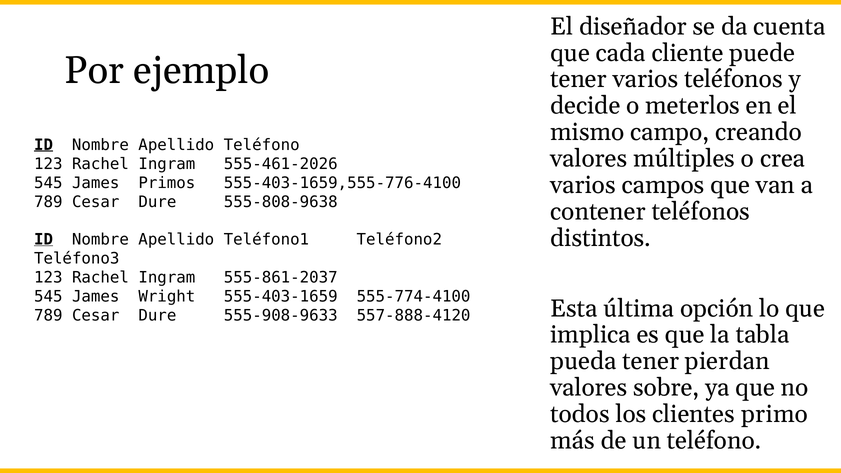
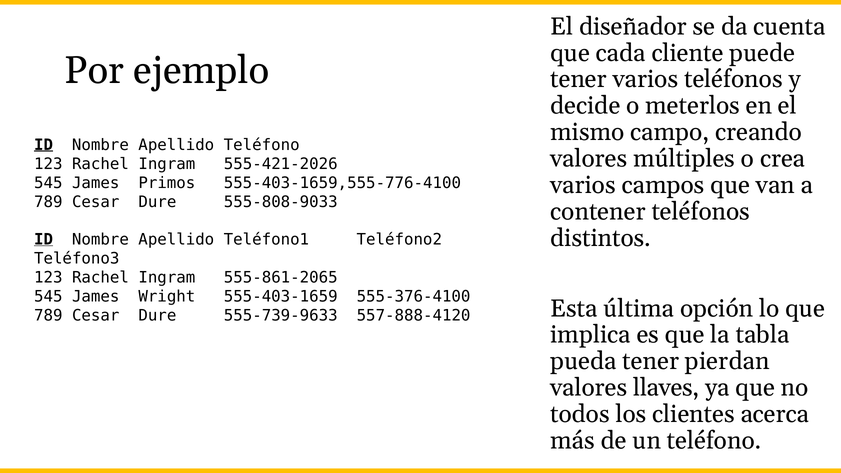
555-461-2026: 555-461-2026 -> 555-421-2026 (281, 164)
555-808-9638: 555-808-9638 -> 555-808-9033 (281, 202)
555-861-2037: 555-861-2037 -> 555-861-2065 (281, 278)
555-774-4100: 555-774-4100 -> 555-376-4100 (414, 297)
555-908-9633: 555-908-9633 -> 555-739-9633 (281, 315)
sobre: sobre -> llaves (666, 388)
primo: primo -> acerca (775, 414)
